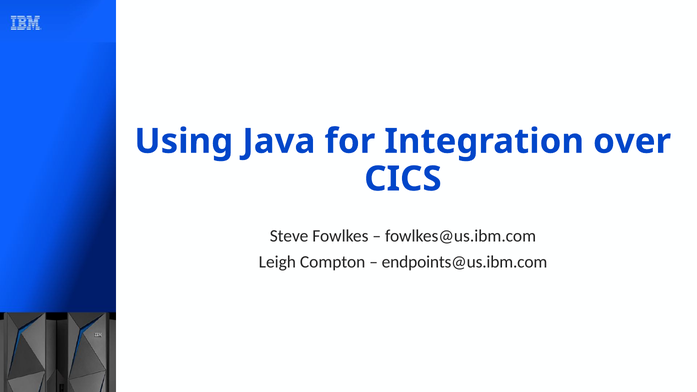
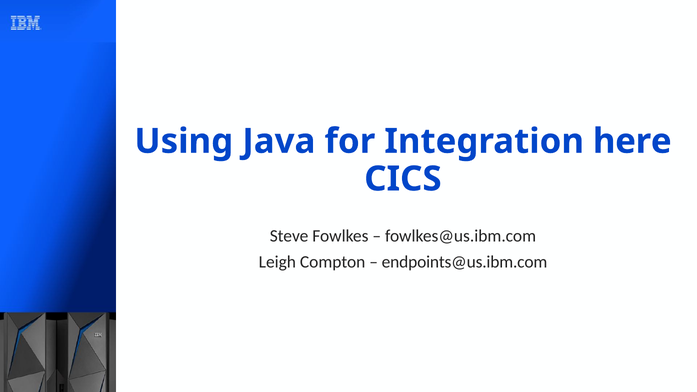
over: over -> here (632, 141)
